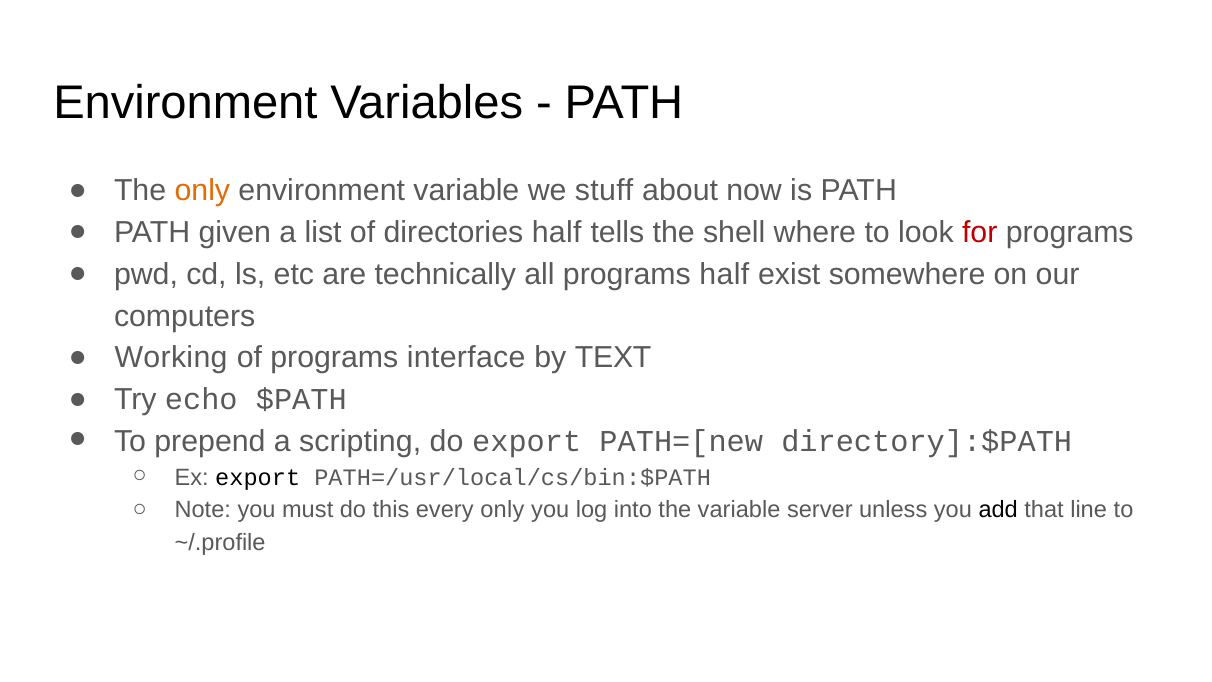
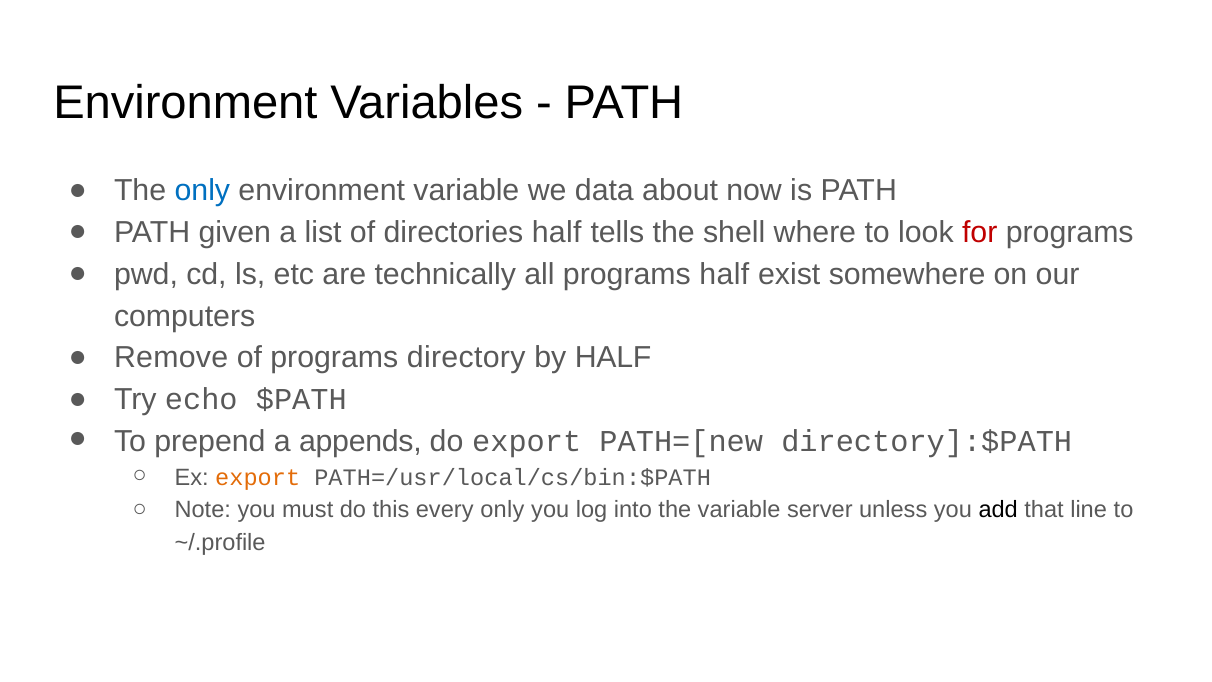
only colour: orange -> blue (202, 191)
stuff: stuff -> data (604, 191)
Working: Working -> Remove (171, 358)
interface: interface -> directory (466, 358)
by TEXT: TEXT -> HALF (613, 358)
scripting: scripting -> appends (360, 441)
export colour: black -> orange (258, 477)
